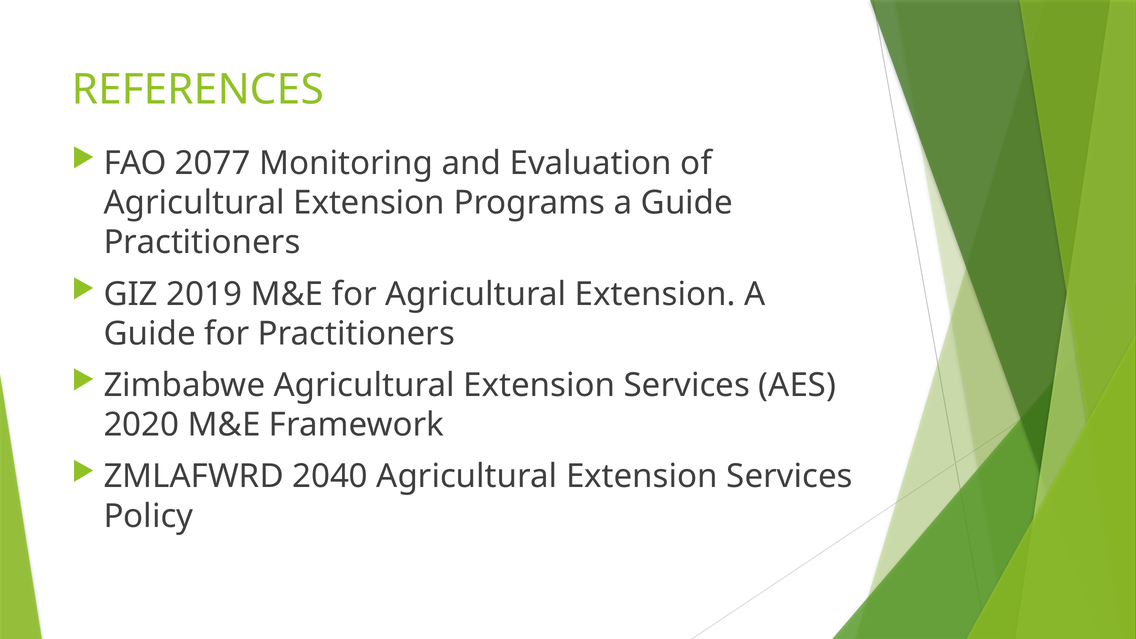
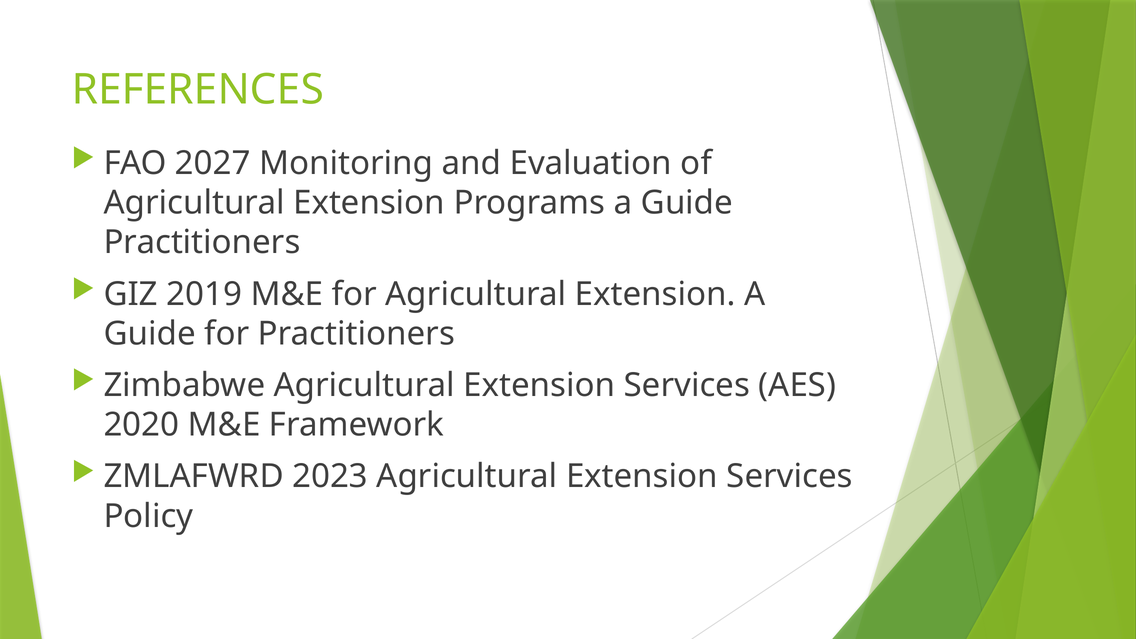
2077: 2077 -> 2027 (213, 163)
2040: 2040 -> 2023 (330, 476)
